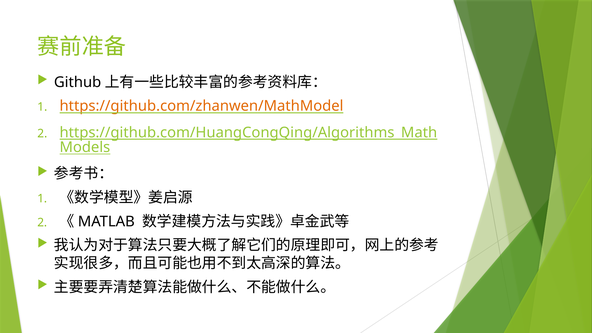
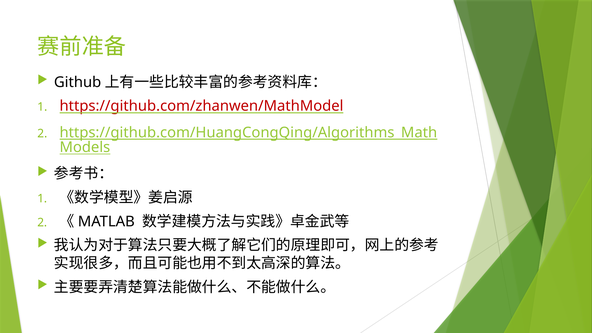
https://github.com/zhanwen/MathModel colour: orange -> red (201, 106)
